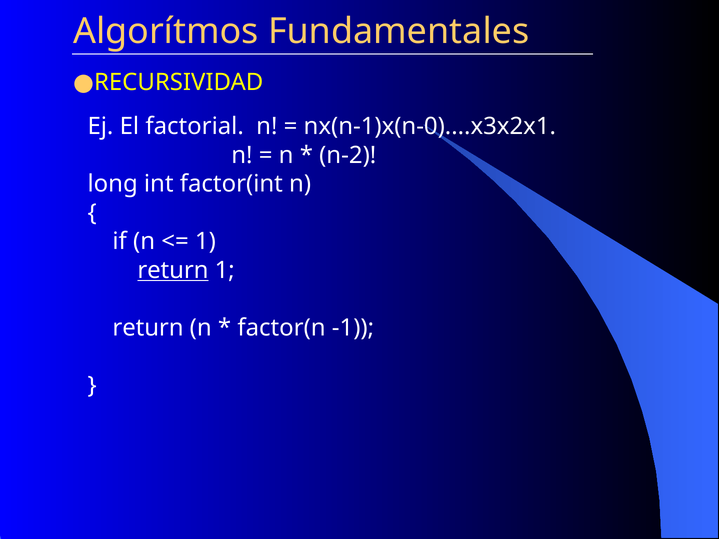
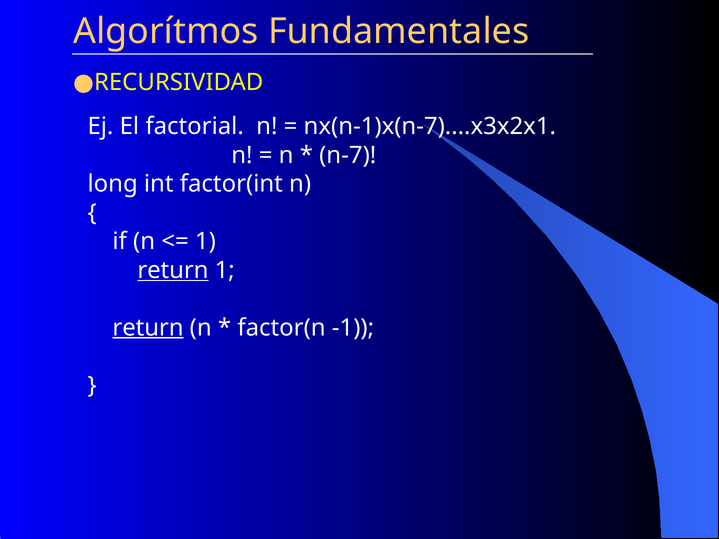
nx(n-1)x(n-0)....x3x2x1: nx(n-1)x(n-0)....x3x2x1 -> nx(n-1)x(n-7)....x3x2x1 (430, 126)
n-2: n-2 -> n-7 (348, 155)
return underline: none -> present (148, 328)
